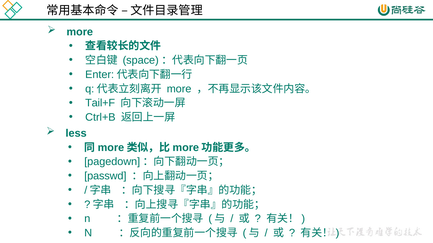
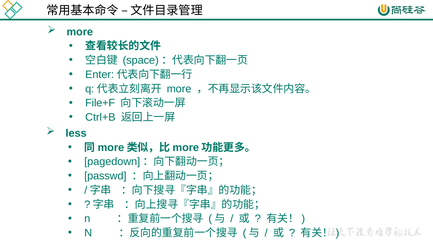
Tail+F: Tail+F -> File+F (100, 103)
